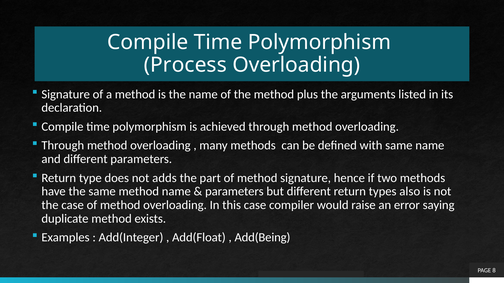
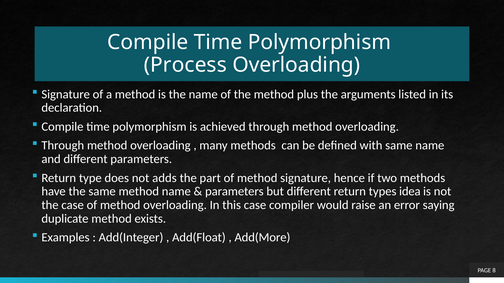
also: also -> idea (410, 192)
Add(Being: Add(Being -> Add(More (262, 238)
